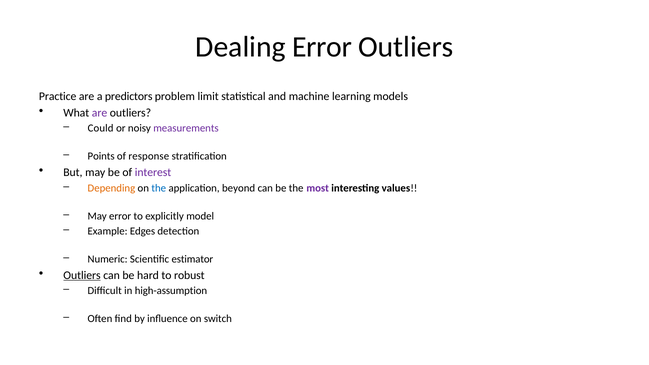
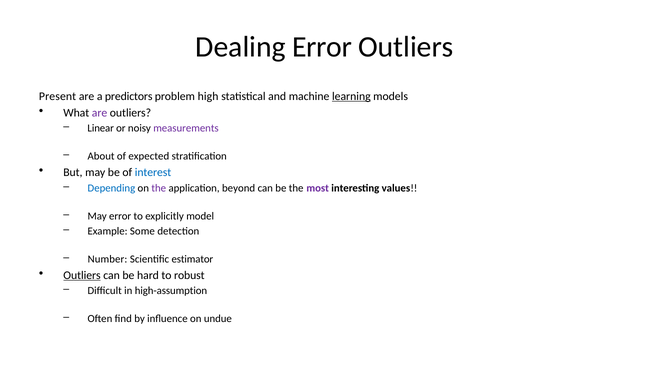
Practice: Practice -> Present (58, 96)
limit: limit -> high (208, 96)
learning underline: none -> present (351, 96)
Could: Could -> Linear (101, 128)
Points: Points -> About (101, 156)
response: response -> expected (149, 156)
interest colour: purple -> blue (153, 173)
Depending colour: orange -> blue (111, 188)
the colour: blue -> purple (159, 188)
Edges: Edges -> Some (142, 231)
Numeric: Numeric -> Number (108, 259)
switch: switch -> undue (218, 319)
